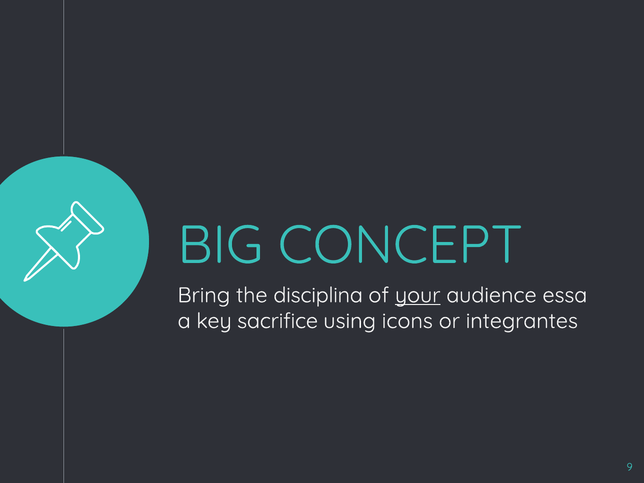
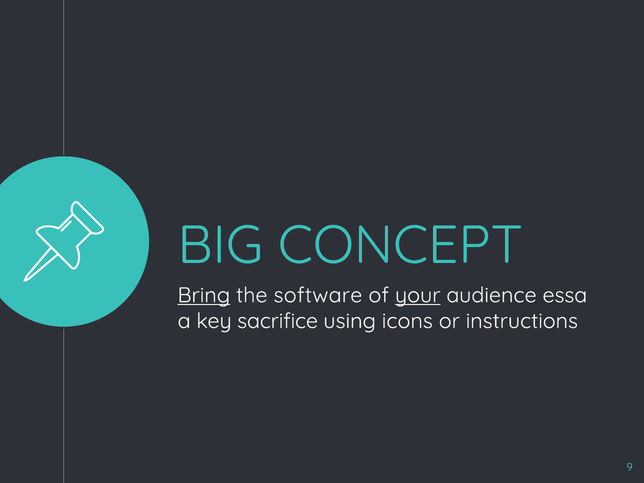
Bring underline: none -> present (204, 295)
disciplina: disciplina -> software (318, 295)
integrantes: integrantes -> instructions (522, 321)
